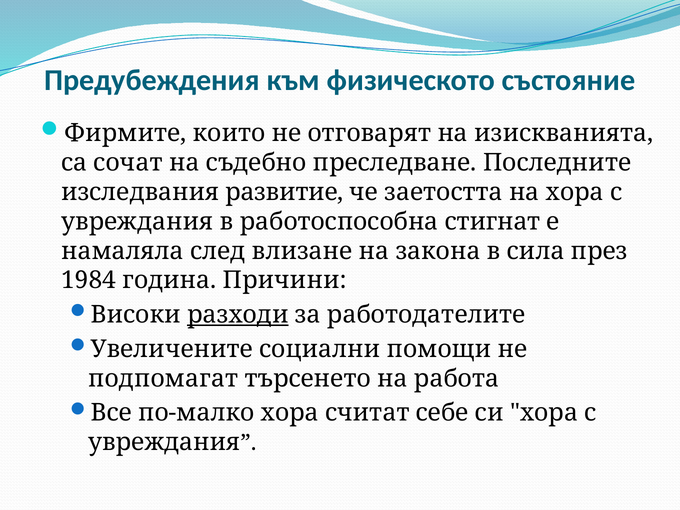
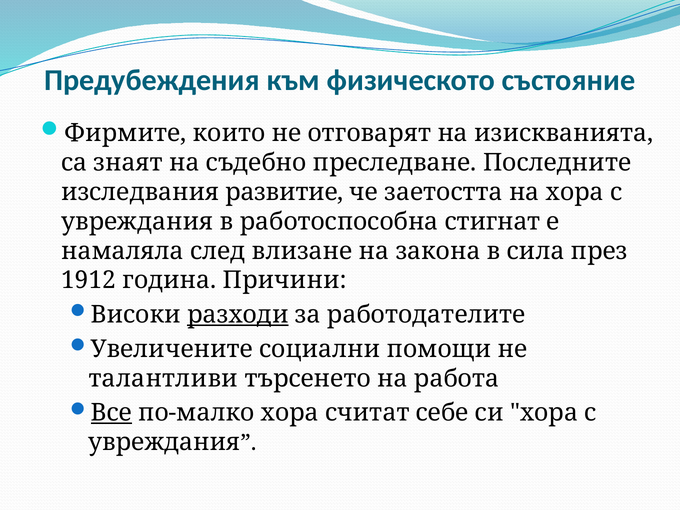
сочат: сочат -> знаят (128, 163)
1984: 1984 -> 1912 (89, 280)
подпомагат: подпомагат -> талантливи (163, 379)
Все underline: none -> present (111, 413)
